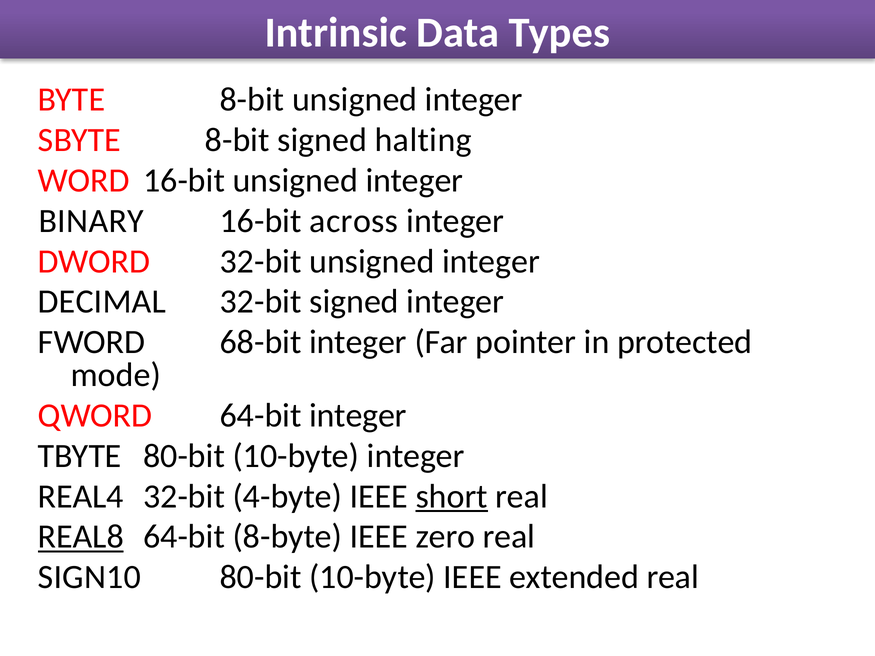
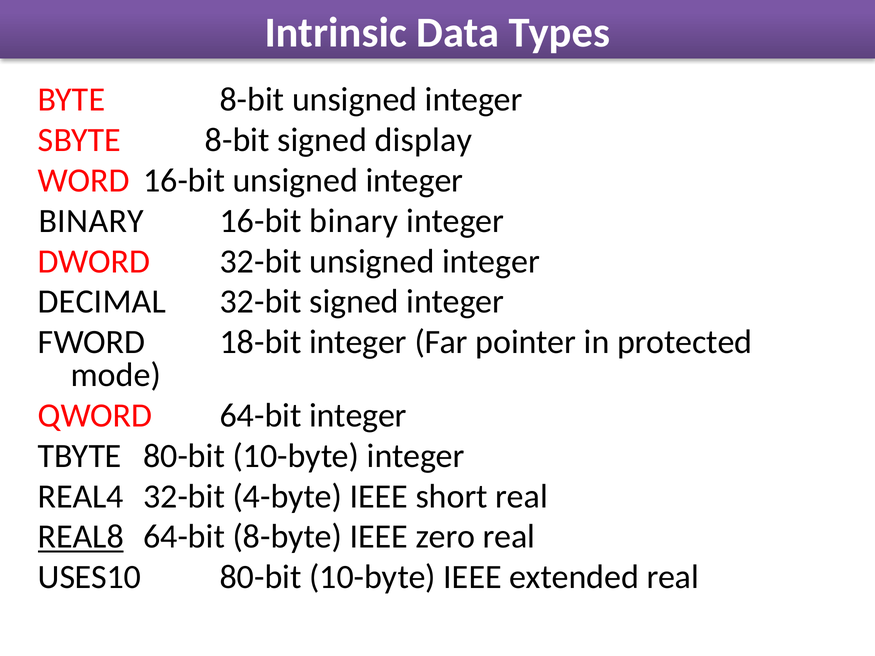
halting: halting -> display (423, 140)
16-bit across: across -> binary (354, 221)
68-bit: 68-bit -> 18-bit (261, 342)
short underline: present -> none (452, 496)
SIGN10: SIGN10 -> USES10 (90, 577)
